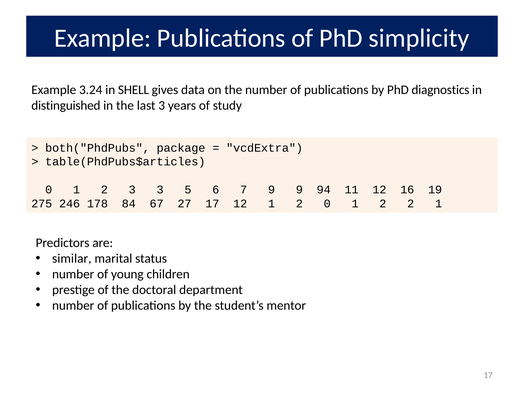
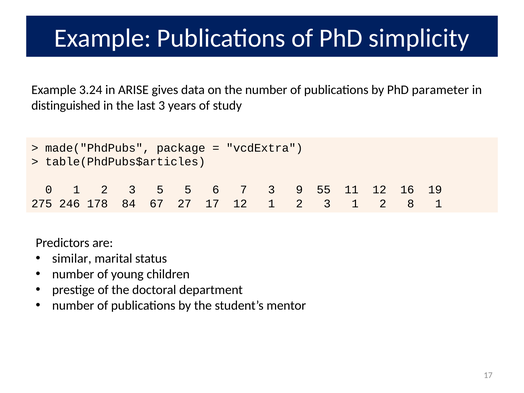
SHELL: SHELL -> ARISE (133, 90)
diagnostics: diagnostics -> parameter (440, 90)
both("PhdPubs: both("PhdPubs -> made("PhdPubs (97, 148)
3 3: 3 -> 5 (160, 190)
7 9: 9 -> 3 (272, 190)
94: 94 -> 55 (324, 190)
12 1 2 0: 0 -> 3 (327, 204)
2 2: 2 -> 8 (411, 204)
